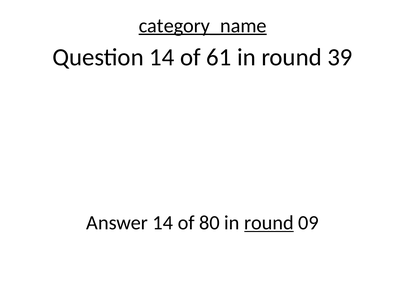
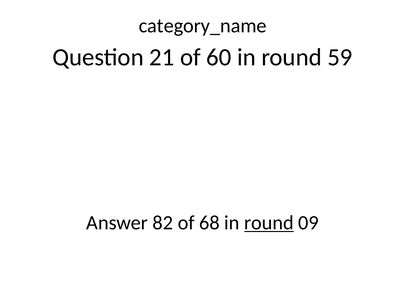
category_name underline: present -> none (203, 26)
Question 14: 14 -> 21 (162, 57)
61: 61 -> 60 (219, 57)
39: 39 -> 59 (340, 57)
Answer 14: 14 -> 82 (163, 222)
80: 80 -> 68 (209, 222)
